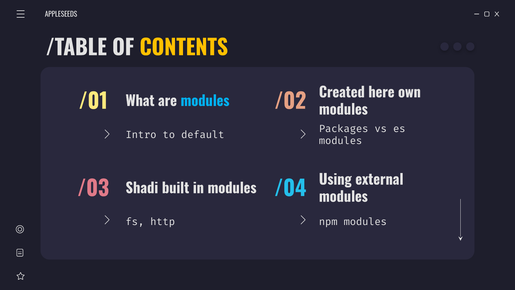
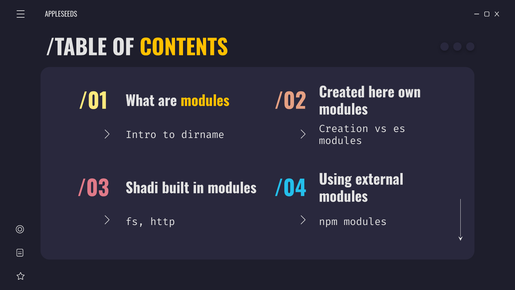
modules colour: light blue -> yellow (205, 101)
Packages: Packages -> Creation (344, 129)
default: default -> dirname (203, 135)
